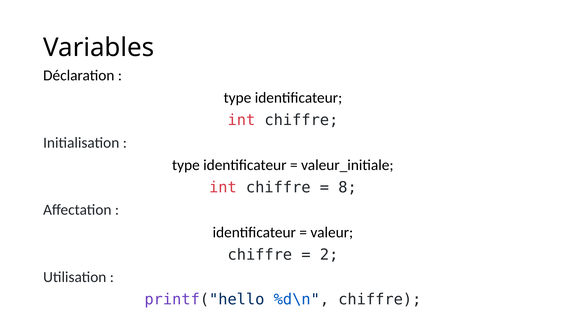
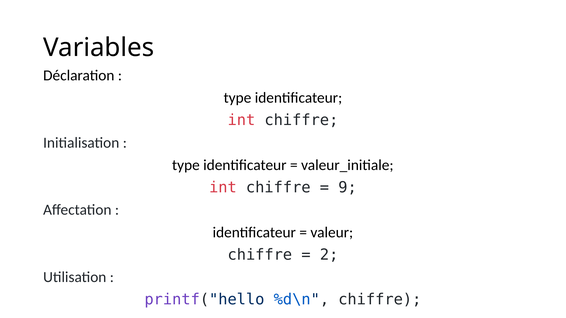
8: 8 -> 9 (348, 188)
